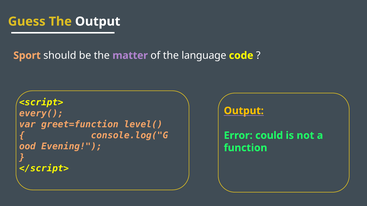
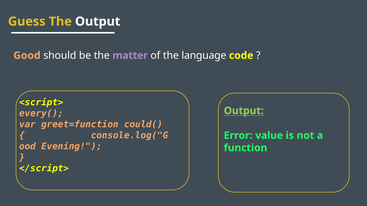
Sport: Sport -> Good (27, 56)
Output colour: yellow -> light green (244, 111)
level(: level( -> could( (143, 125)
could: could -> value (269, 136)
